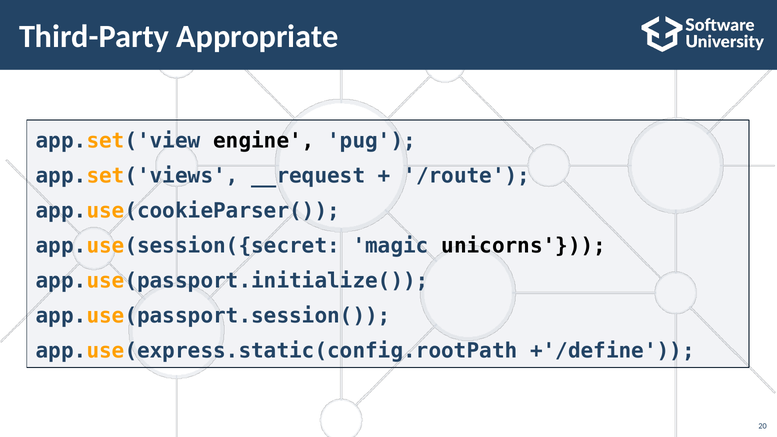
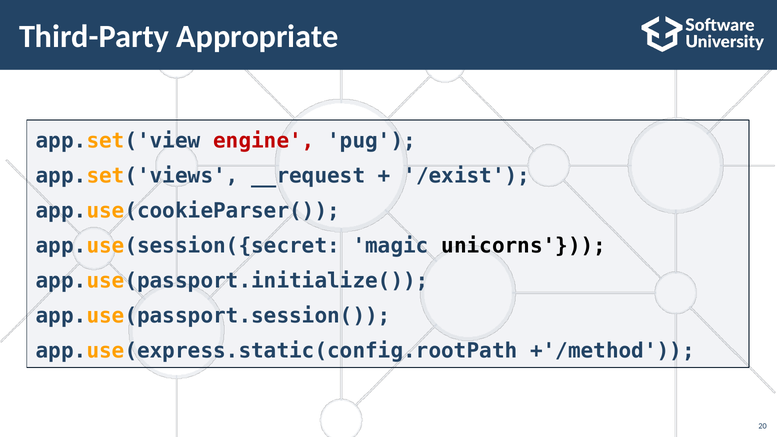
engine colour: black -> red (264, 141)
/route: /route -> /exist (467, 176)
+'/define: +'/define -> +'/method (612, 351)
